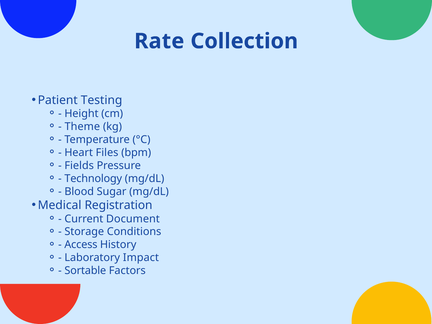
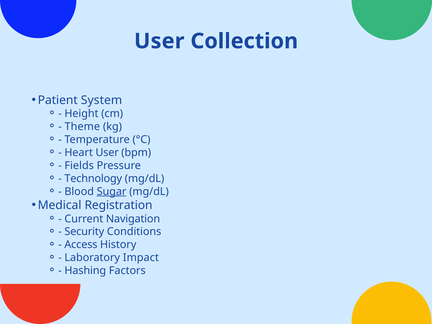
Rate: Rate -> User (159, 41)
Testing: Testing -> System (102, 100)
Heart Files: Files -> User (107, 153)
Sugar underline: none -> present (112, 191)
Document: Document -> Navigation (133, 219)
Storage: Storage -> Security (84, 232)
Sortable: Sortable -> Hashing (85, 271)
